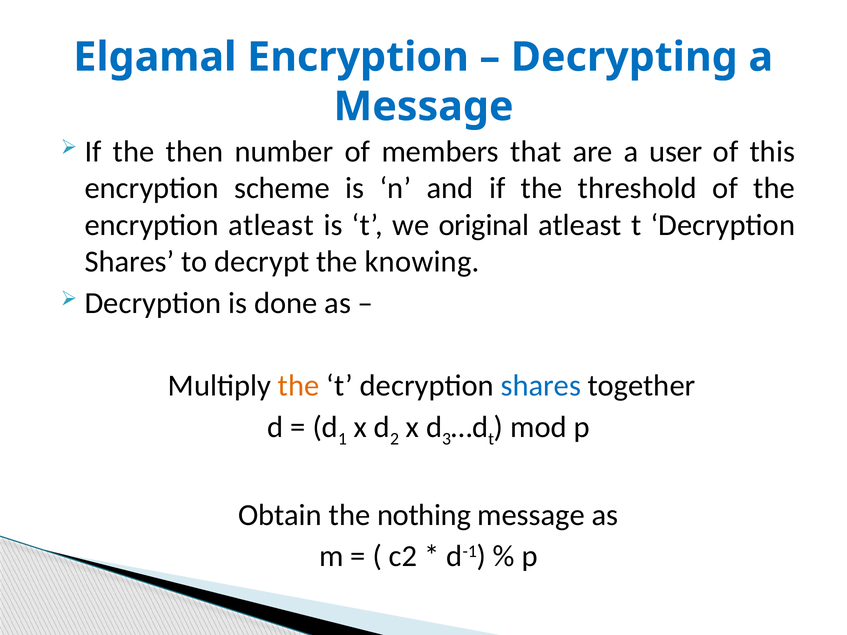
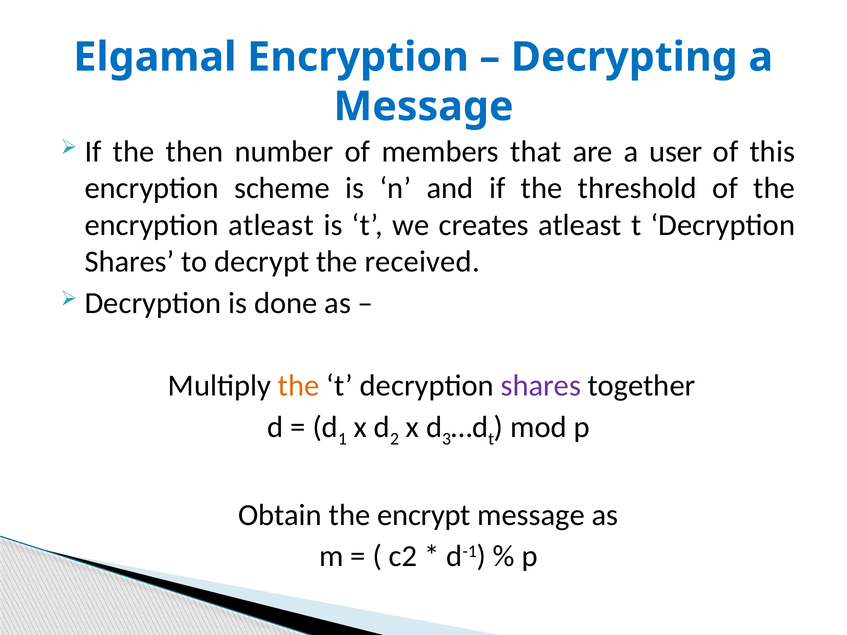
original: original -> creates (484, 225)
knowing: knowing -> received (422, 262)
shares colour: blue -> purple (541, 386)
nothing: nothing -> encrypt (424, 515)
